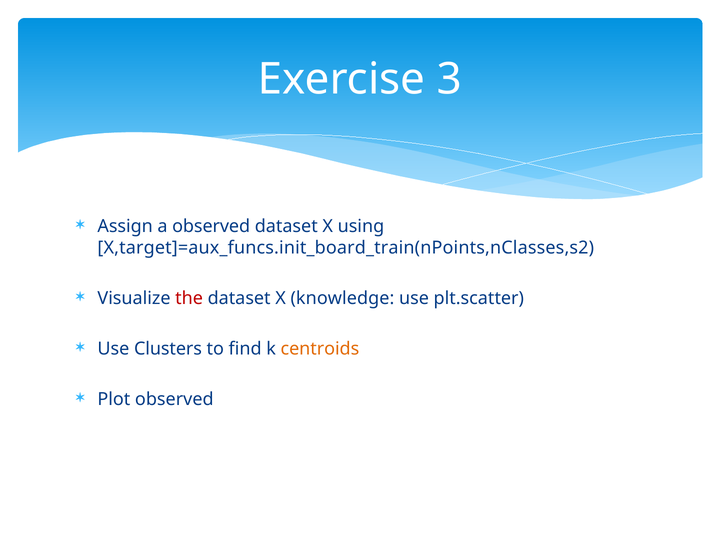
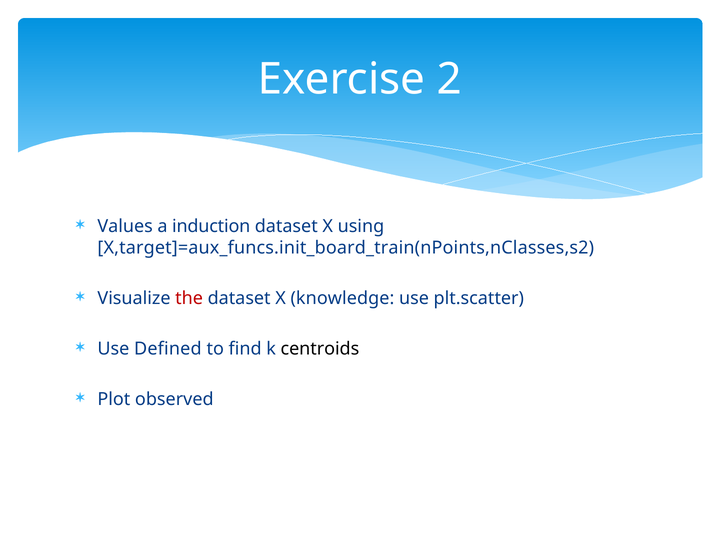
3: 3 -> 2 (449, 79)
Assign: Assign -> Values (125, 226)
a observed: observed -> induction (211, 226)
Clusters: Clusters -> Defined (168, 349)
centroids colour: orange -> black (320, 349)
